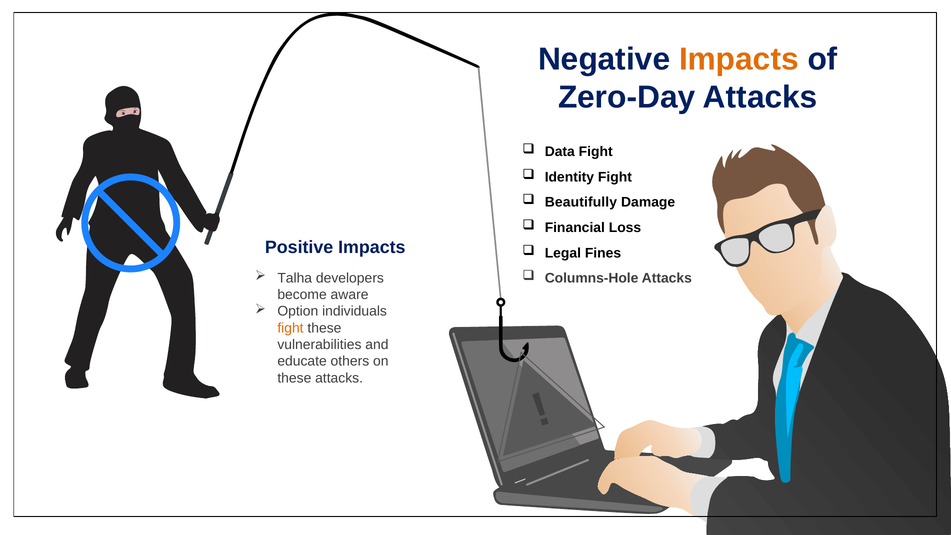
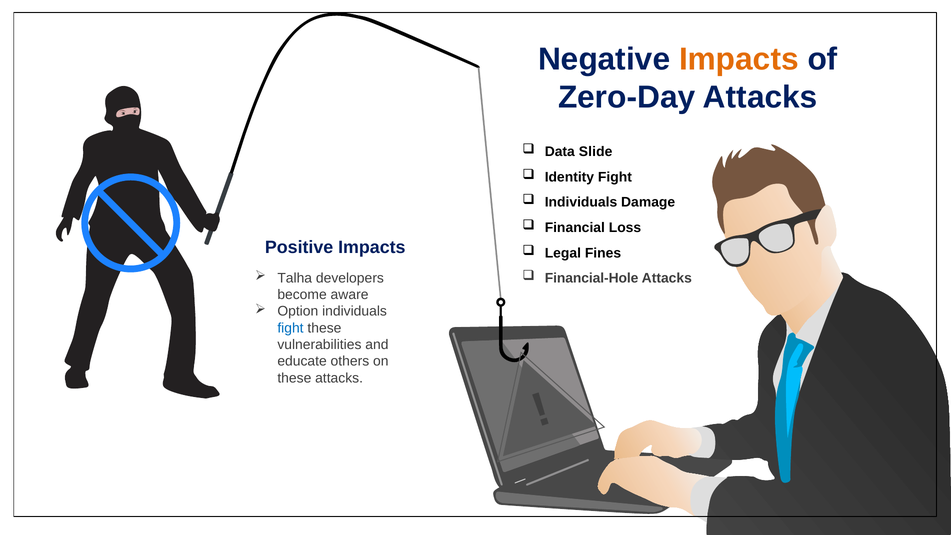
Data Fight: Fight -> Slide (596, 152)
Beautifully: Beautifully -> Individuals (581, 202)
Columns-Hole: Columns-Hole -> Financial-Hole (592, 278)
fight colour: orange -> blue (290, 328)
